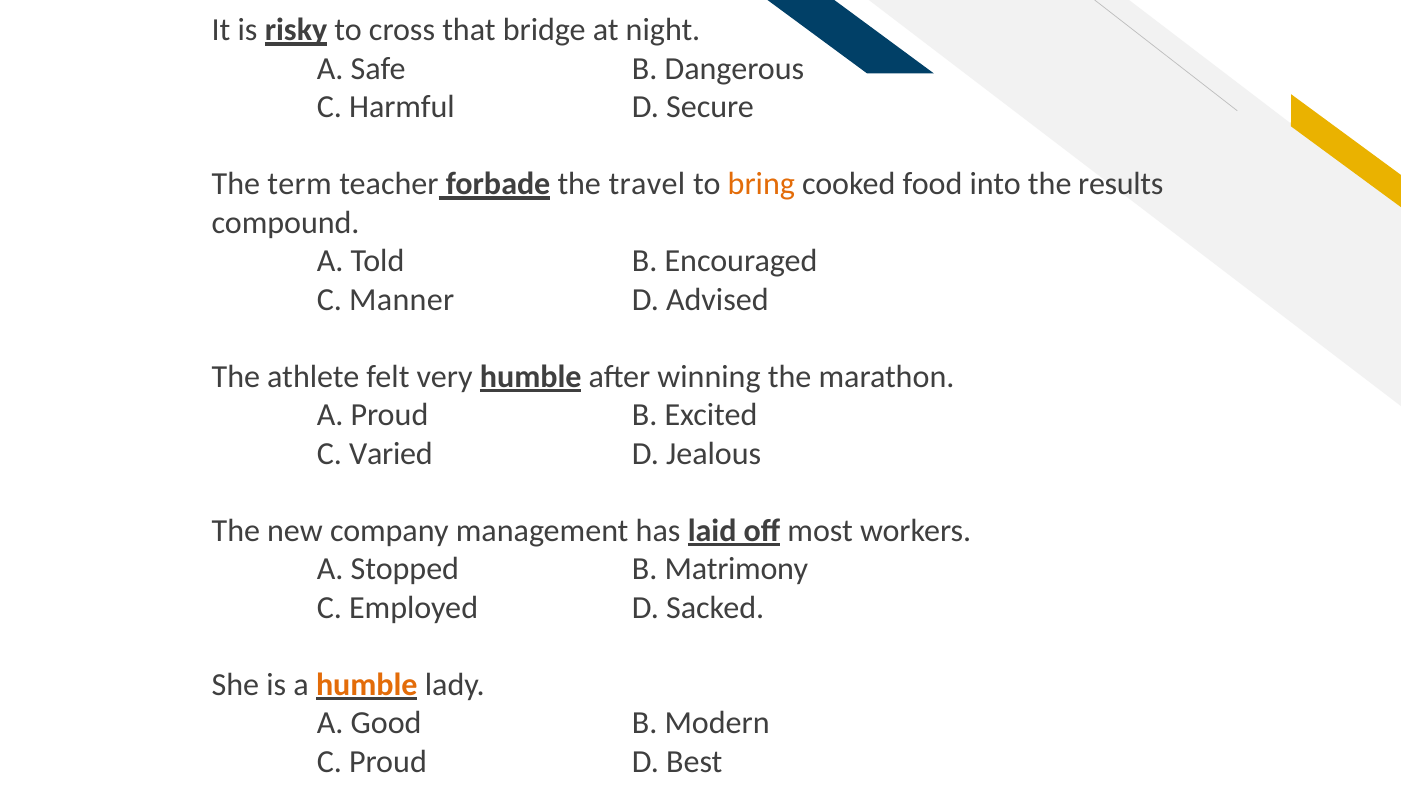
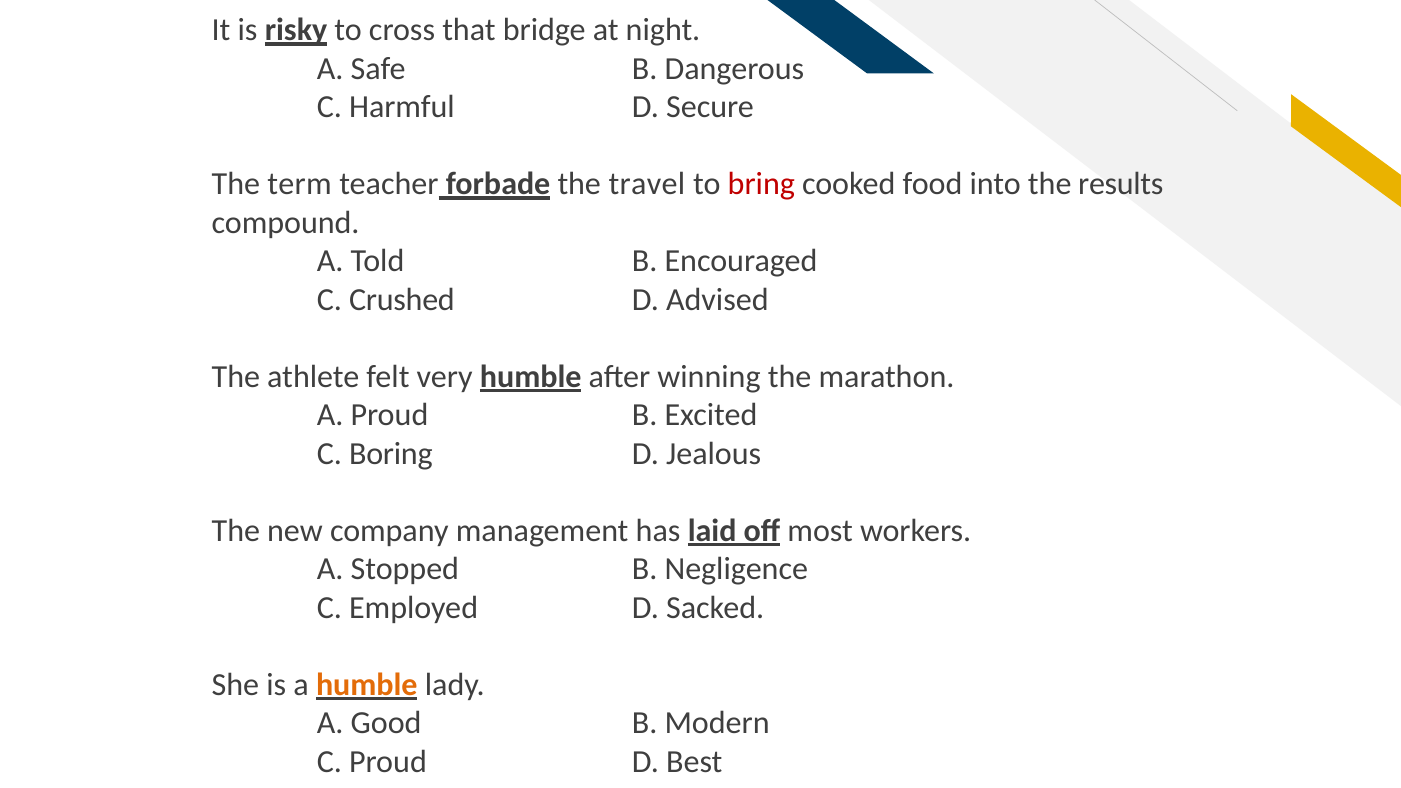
bring colour: orange -> red (761, 184)
Manner: Manner -> Crushed (402, 300)
Varied: Varied -> Boring (391, 454)
Matrimony: Matrimony -> Negligence (736, 569)
